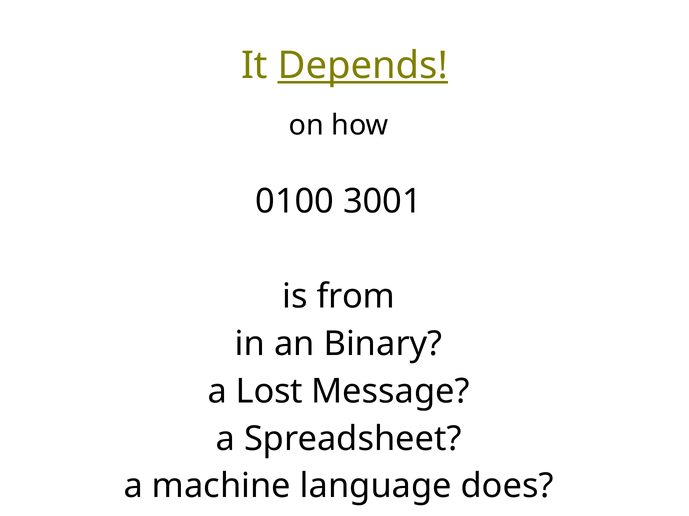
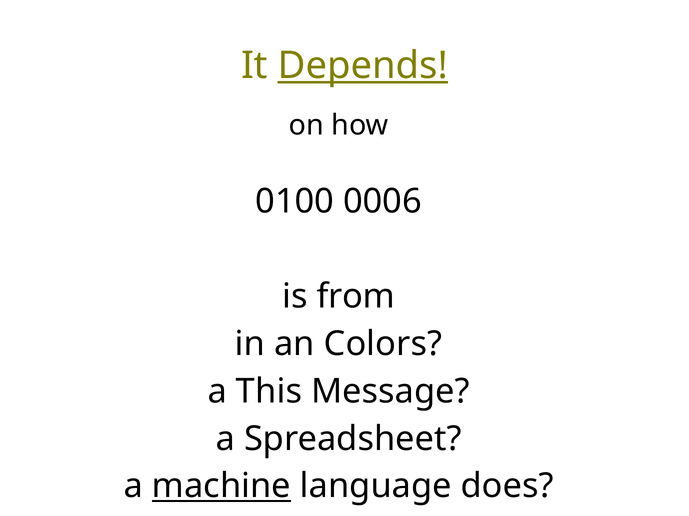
3001: 3001 -> 0006 (382, 202)
Binary: Binary -> Colors (383, 344)
Lost: Lost -> This (269, 392)
machine underline: none -> present (221, 487)
